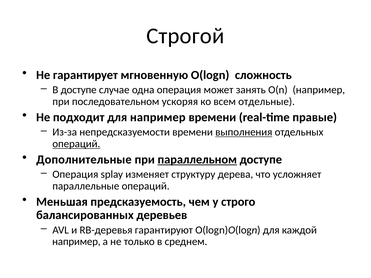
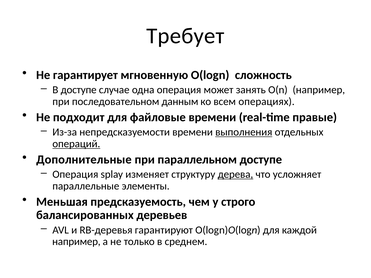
Строгой: Строгой -> Требует (185, 36)
ускоряя: ускоряя -> данным (180, 102)
отдельные: отдельные -> операциях (267, 102)
для например: например -> файловые (158, 117)
параллельном underline: present -> none (197, 160)
дерева underline: none -> present (235, 175)
параллельные операций: операций -> элементы (146, 186)
